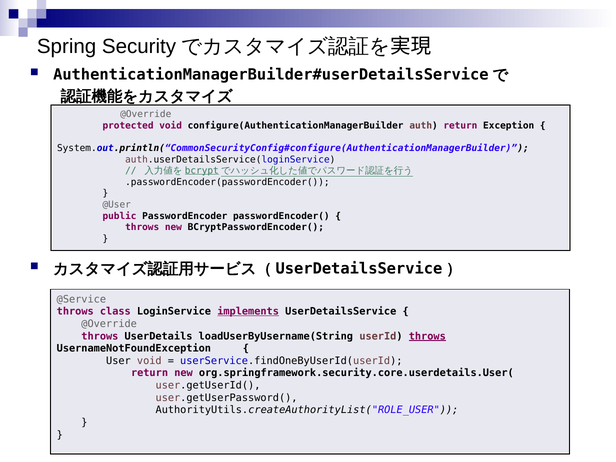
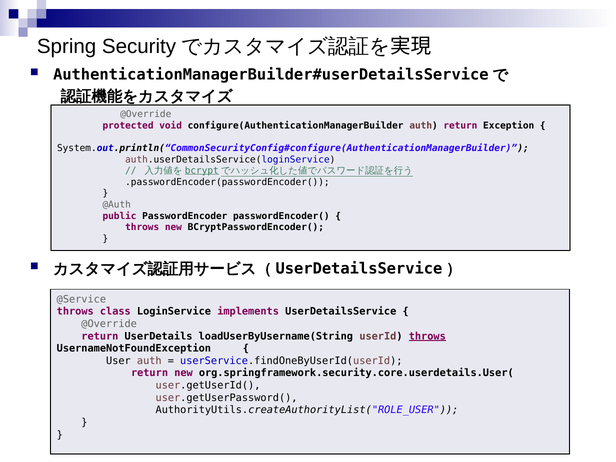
@User: @User -> @Auth (117, 205)
implements underline: present -> none (248, 311)
throws: throws -> return (100, 336)
User void: void -> auth (149, 361)
